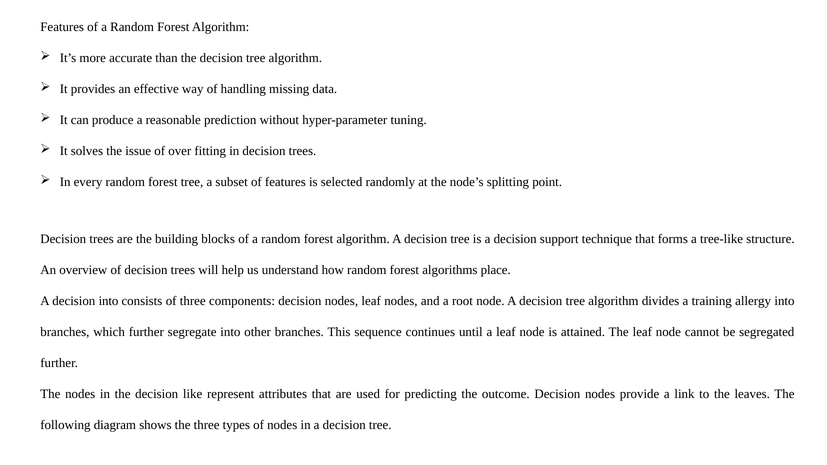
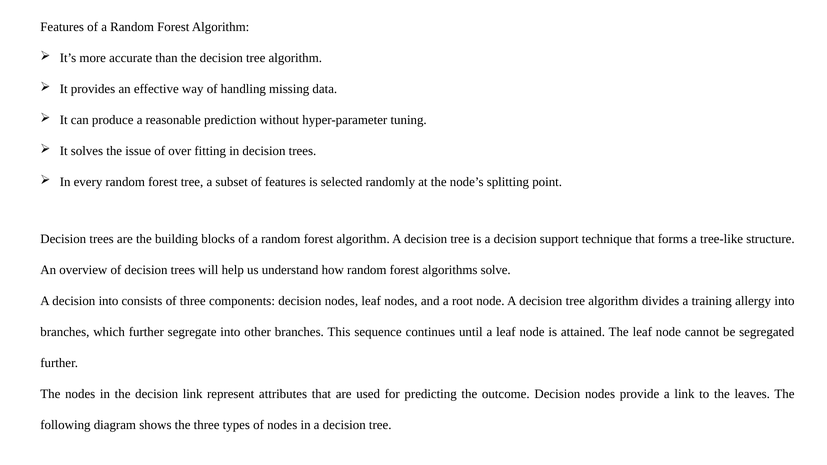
place: place -> solve (496, 270)
decision like: like -> link (193, 394)
